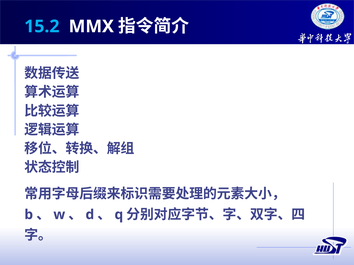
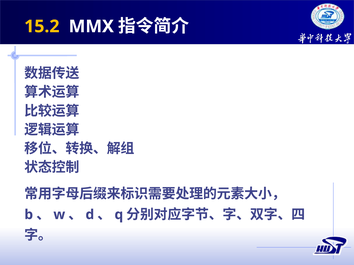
15.2 colour: light blue -> yellow (42, 26)
